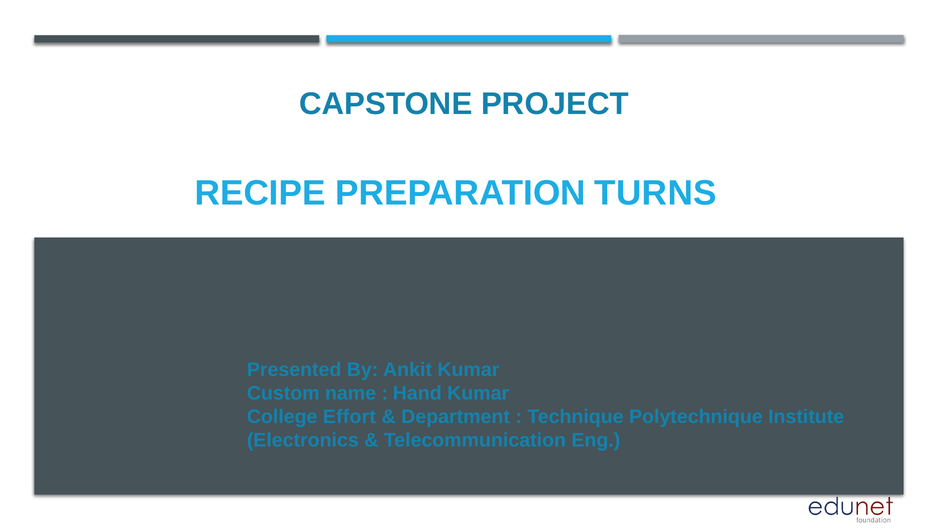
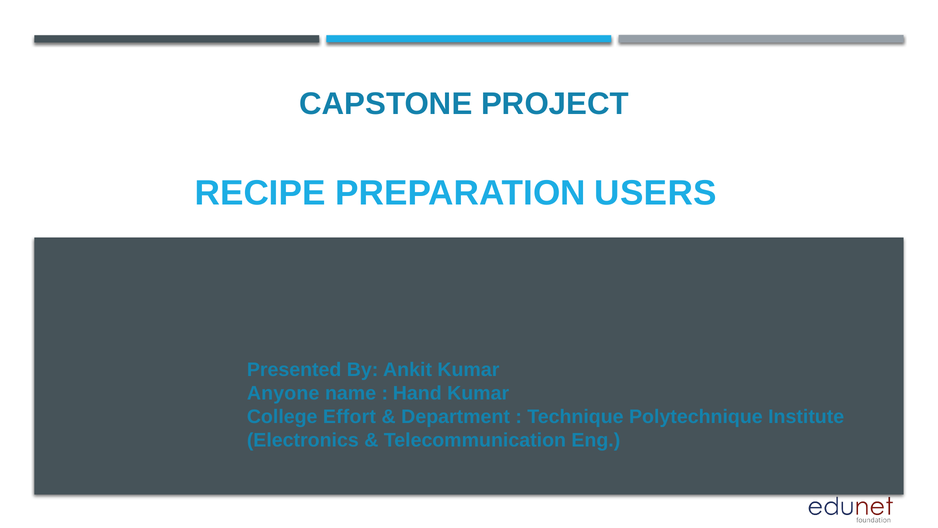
TURNS: TURNS -> USERS (656, 193)
Custom: Custom -> Anyone (283, 393)
